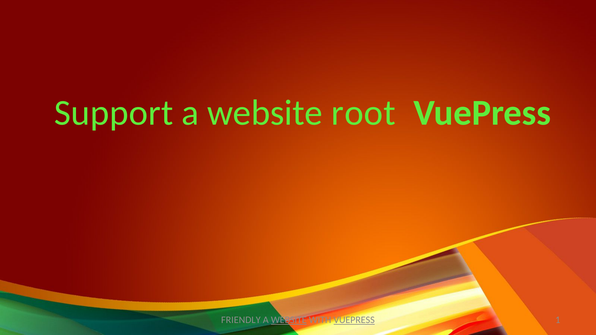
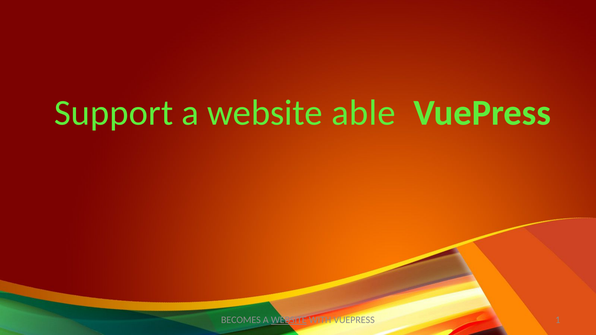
root: root -> able (363, 113)
FRIENDLY: FRIENDLY -> BECOMES (241, 320)
VUEPRESS underline: present -> none (354, 320)
